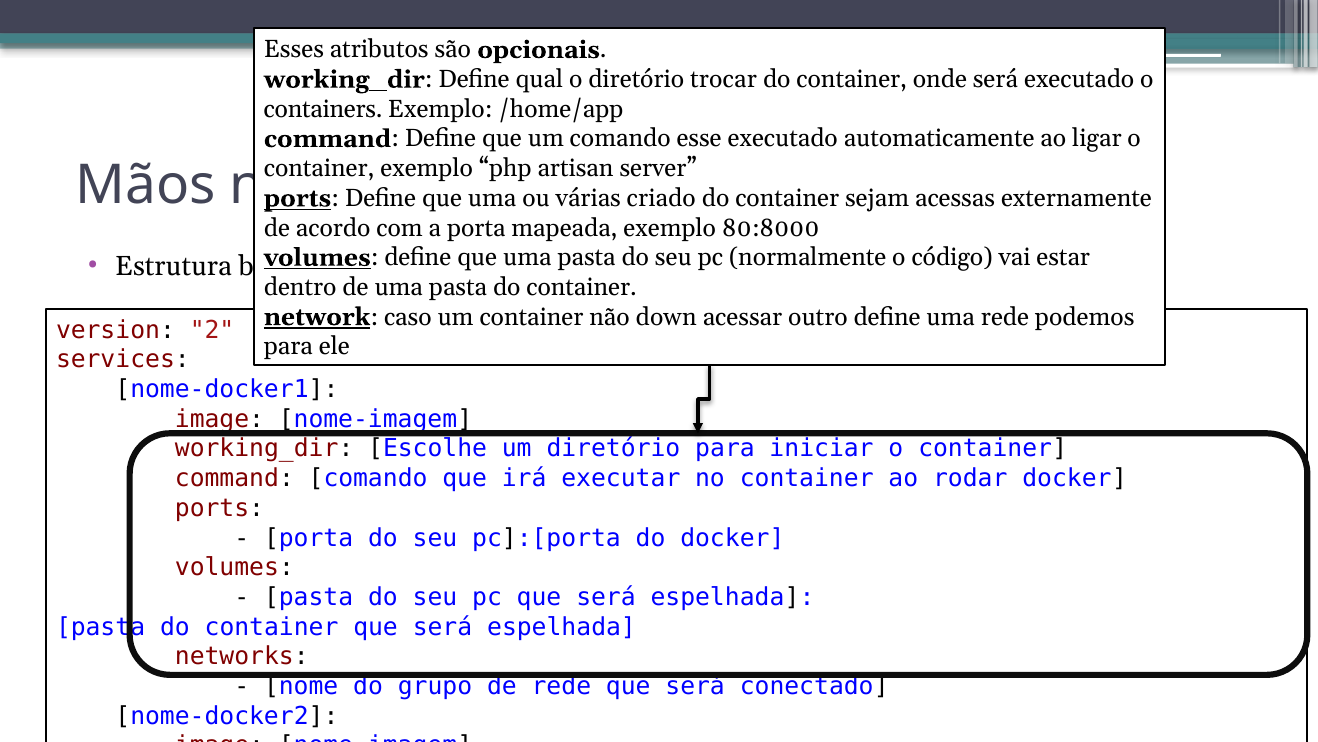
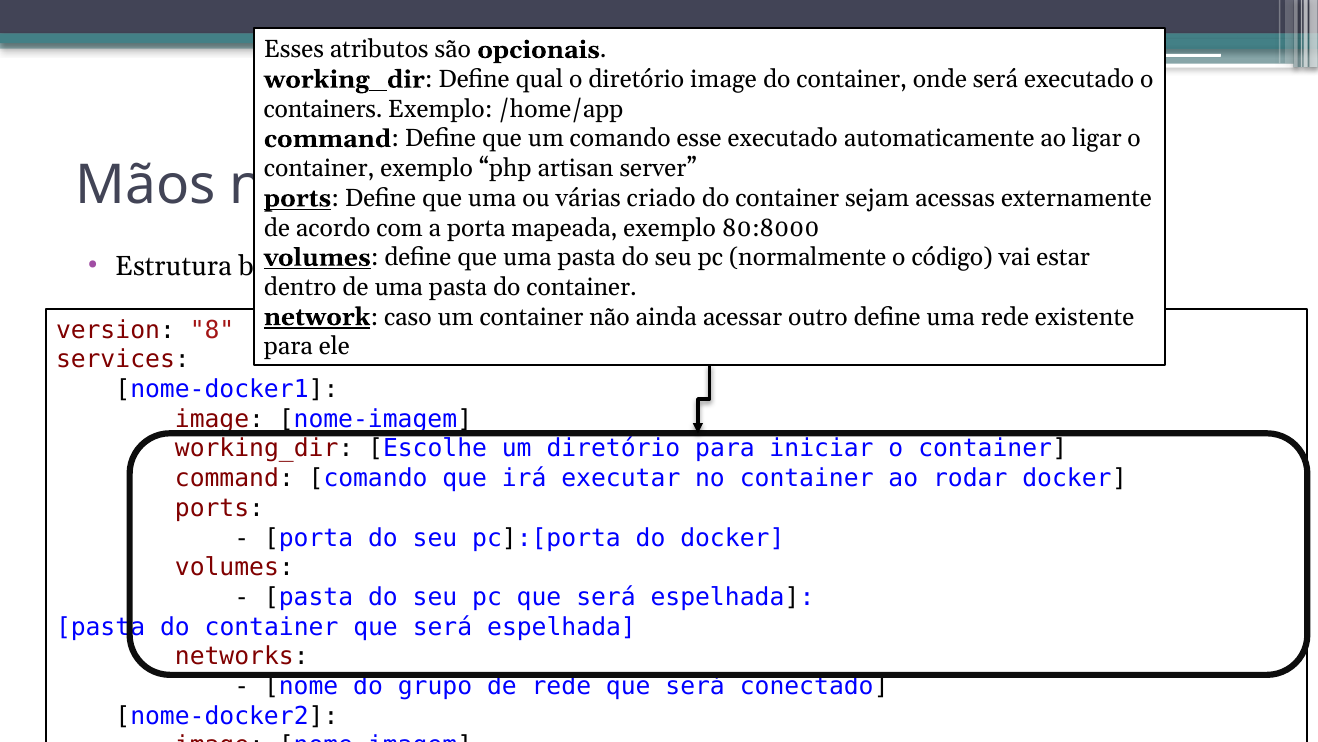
diretório trocar: trocar -> image (724, 79)
down: down -> ainda (666, 317)
podemos: podemos -> existente (1085, 317)
2: 2 -> 8 (212, 330)
